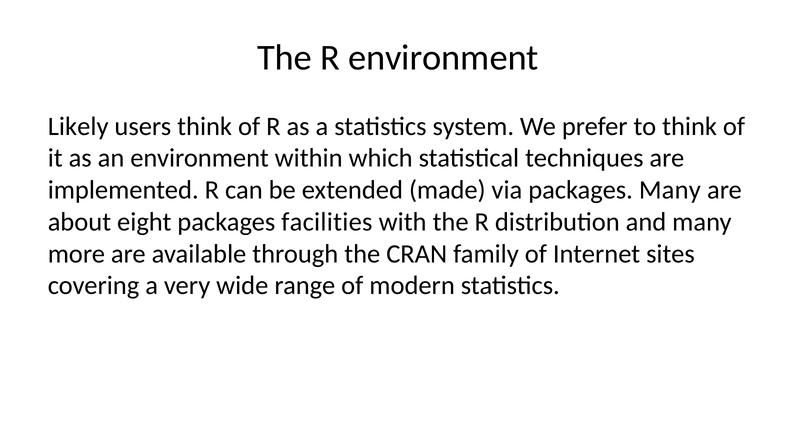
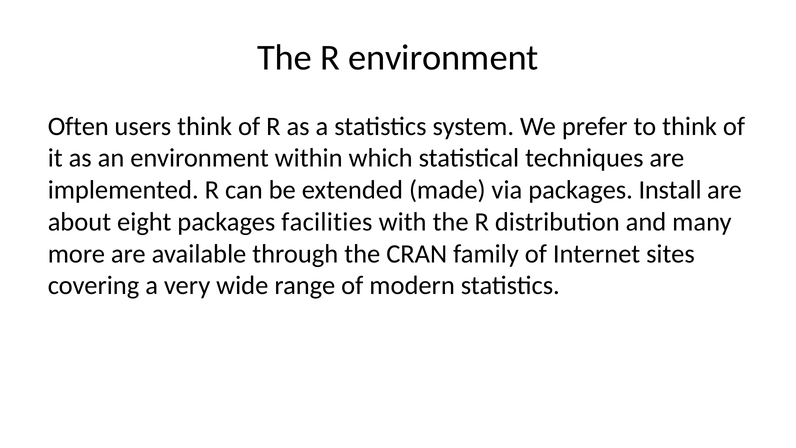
Likely: Likely -> Often (78, 126)
packages Many: Many -> Install (670, 190)
